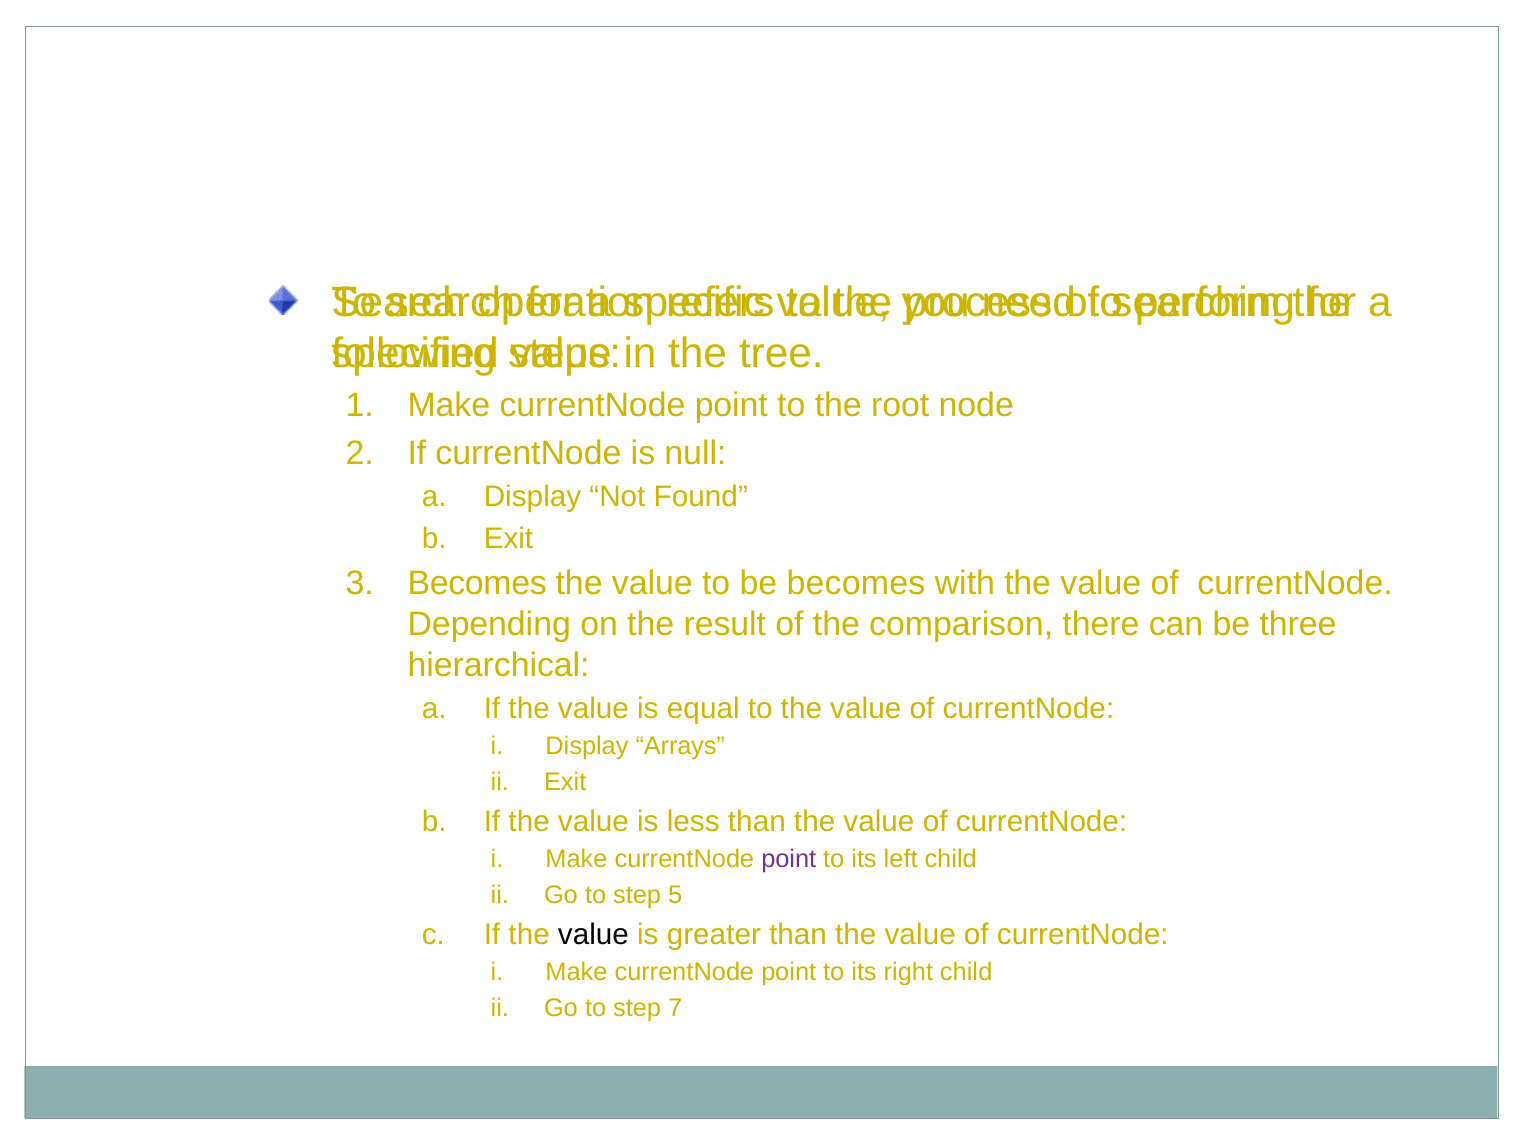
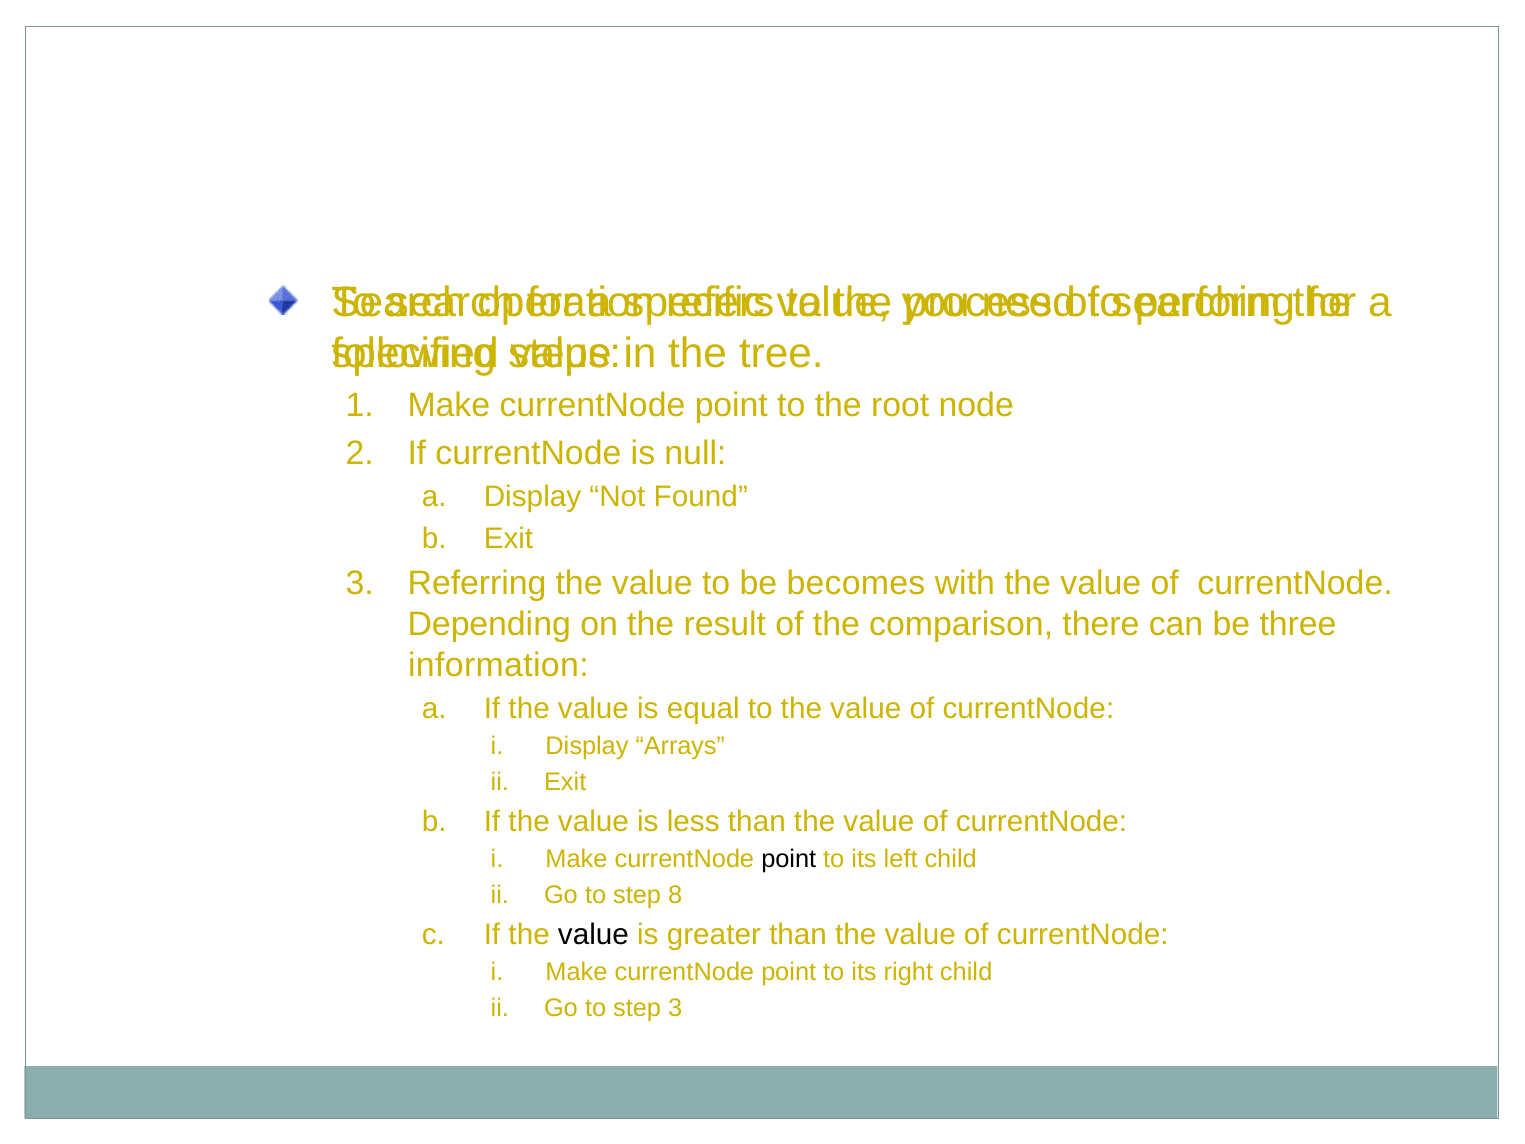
Becomes: Becomes -> Referring (477, 584)
hierarchical: hierarchical -> information (498, 665)
point colour: purple -> black (789, 859)
5: 5 -> 8 (675, 895)
step 7: 7 -> 3 (675, 1008)
